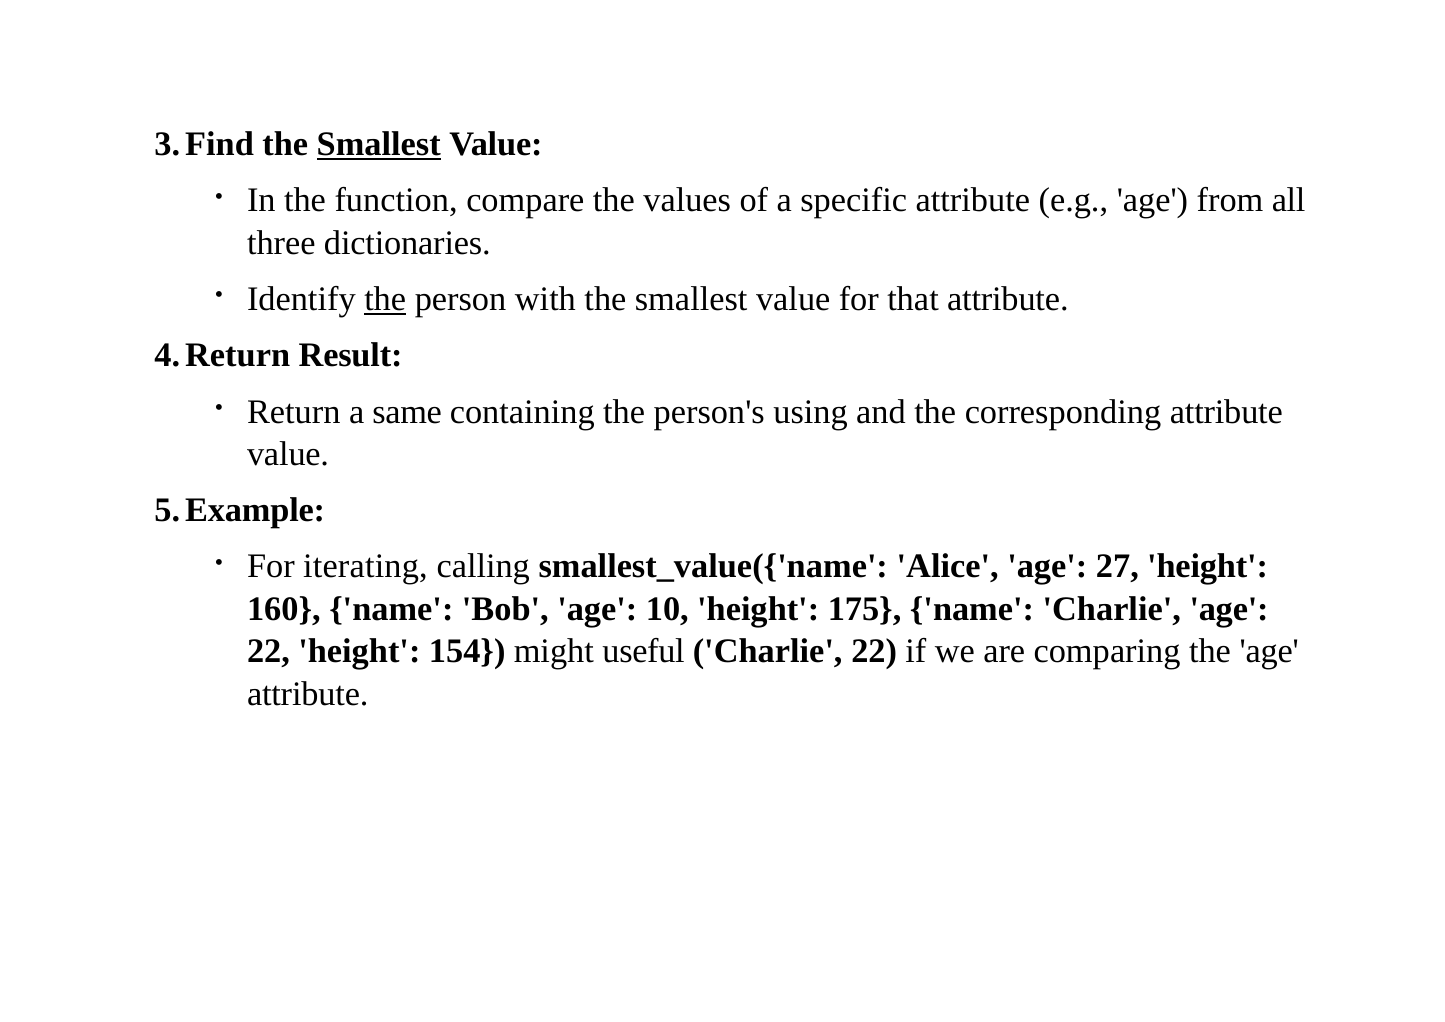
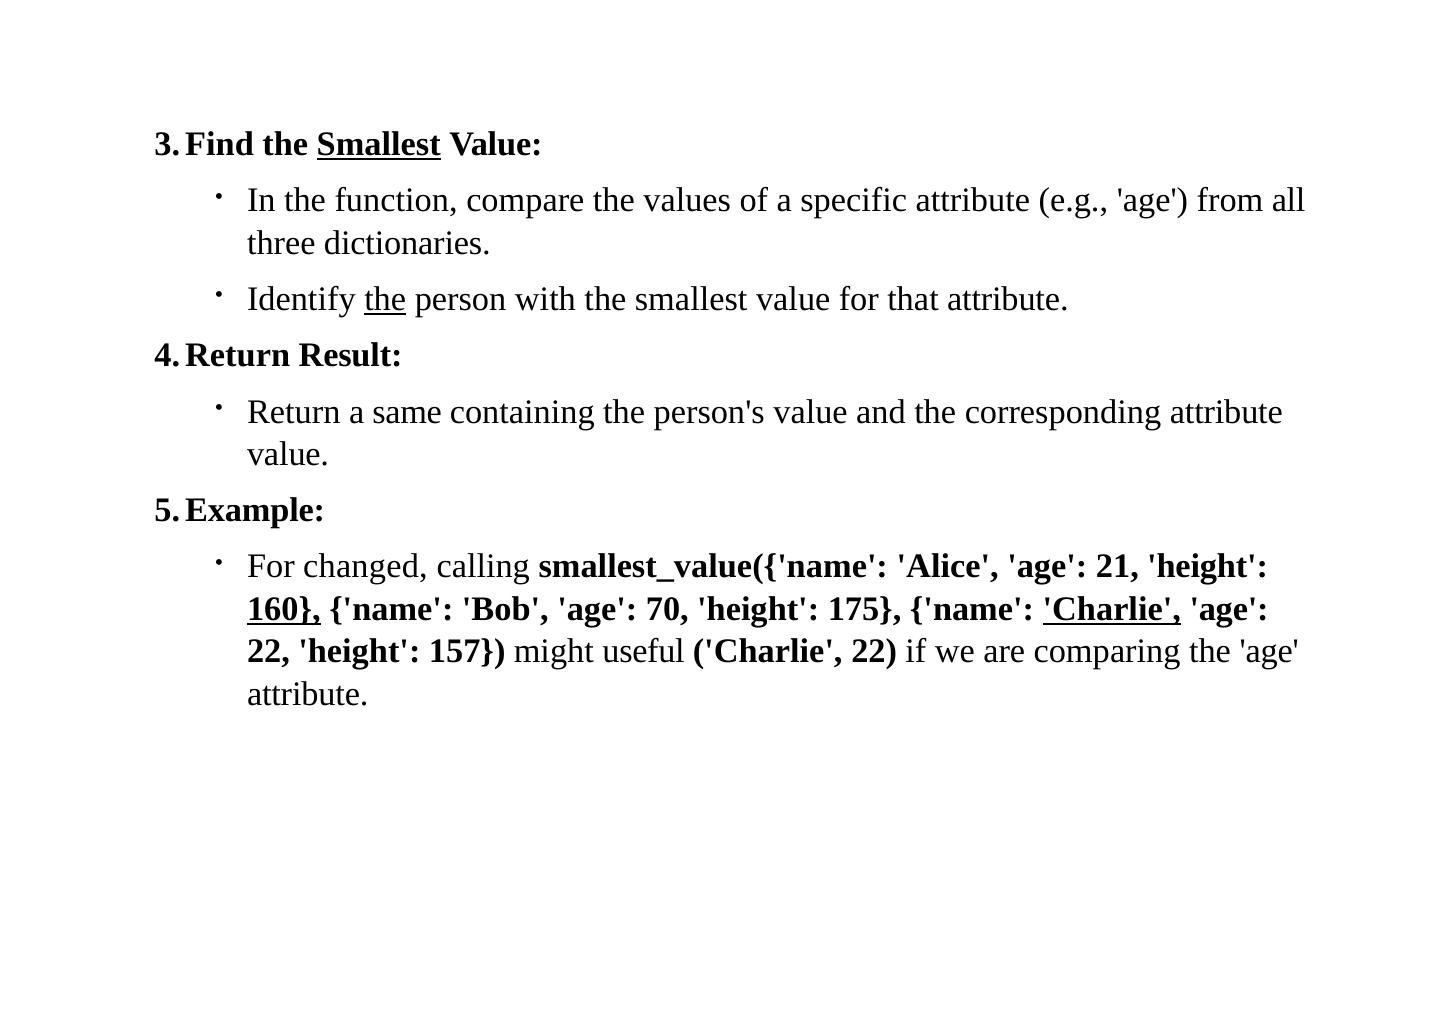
person's using: using -> value (811, 412)
iterating: iterating -> changed (365, 567)
27: 27 -> 21 (1117, 567)
160 underline: none -> present (284, 609)
10: 10 -> 70 (667, 609)
Charlie underline: none -> present (1112, 609)
154: 154 -> 157 (467, 651)
